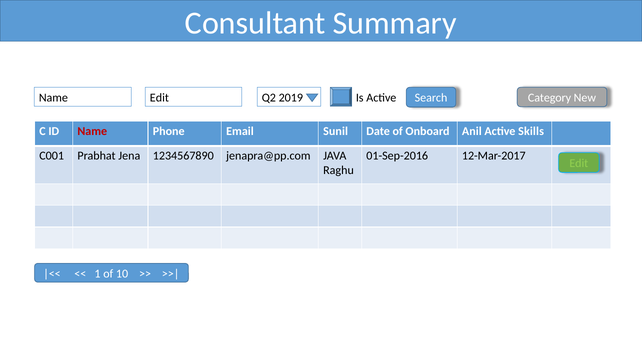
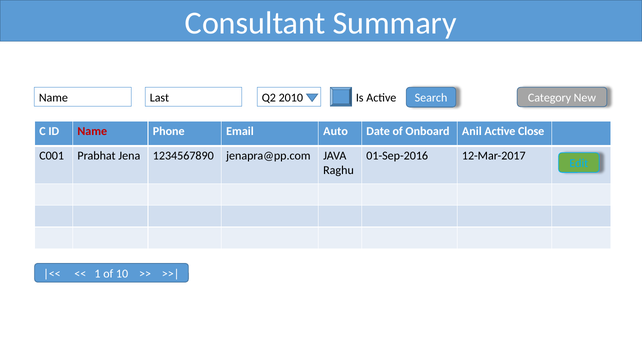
Name Edit: Edit -> Last (159, 98)
2019: 2019 -> 2010 (291, 98)
Sunil: Sunil -> Auto (336, 131)
Skills: Skills -> Close (531, 131)
Edit colour: light green -> light blue (579, 163)
